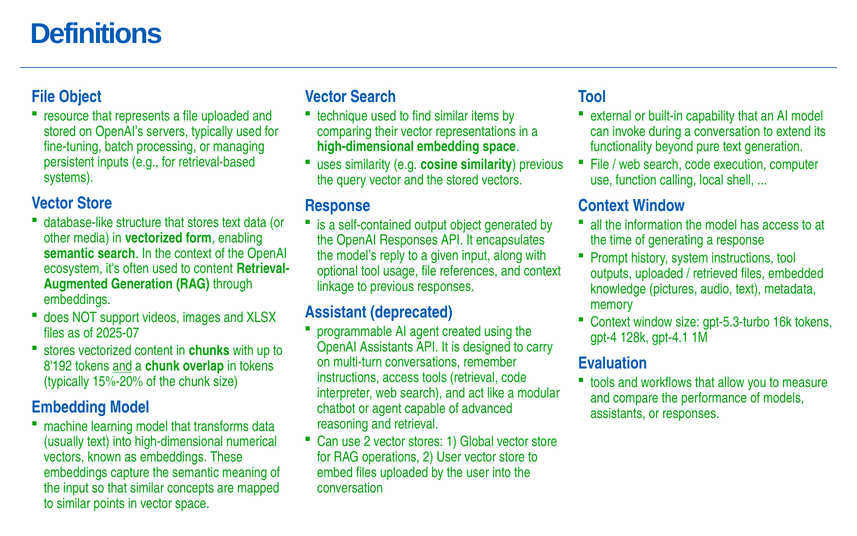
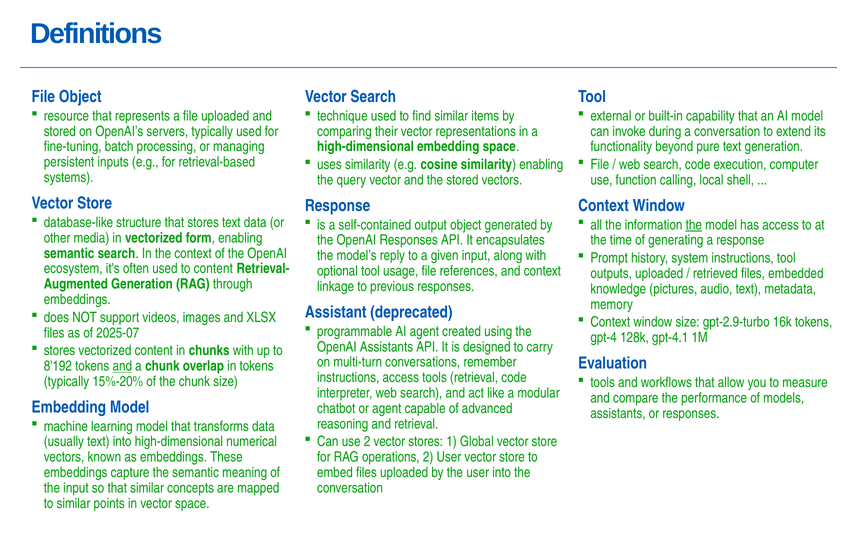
similarity previous: previous -> enabling (541, 164)
the underline: none -> present (694, 225)
gpt-5.3-turbo: gpt-5.3-turbo -> gpt-2.9-turbo (736, 322)
